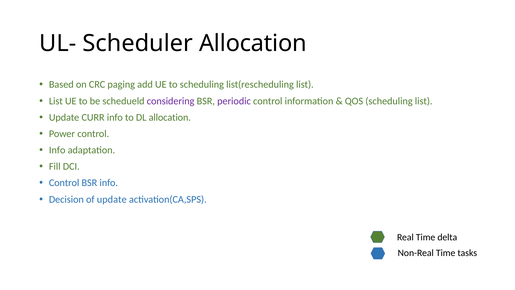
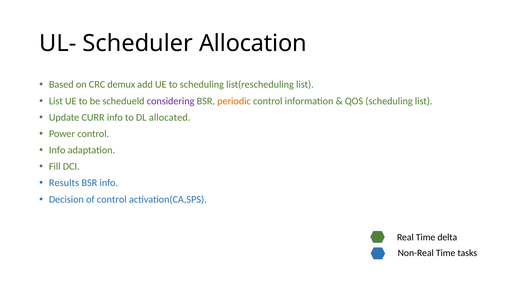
paging: paging -> demux (121, 84)
periodic colour: purple -> orange (234, 101)
DL allocation: allocation -> allocated (170, 117)
Control: Control -> Results (64, 183)
of update: update -> control (112, 199)
